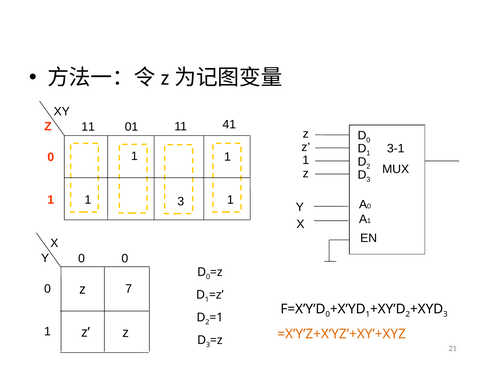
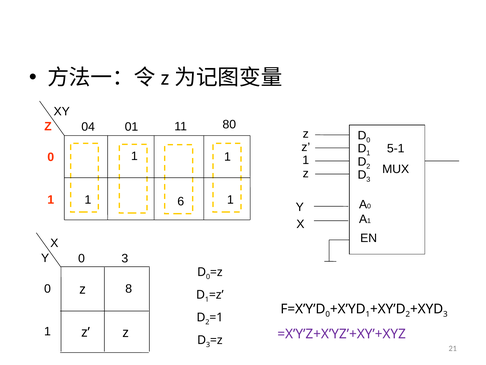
Z 11: 11 -> 04 (88, 127)
41: 41 -> 80 (229, 124)
3-1: 3-1 -> 5-1 (396, 148)
1 3: 3 -> 6 (181, 201)
Y 0 0: 0 -> 3 (125, 258)
7: 7 -> 8 (129, 288)
=X’Y’Z+X’YZ’+XY’+XYZ colour: orange -> purple (342, 334)
